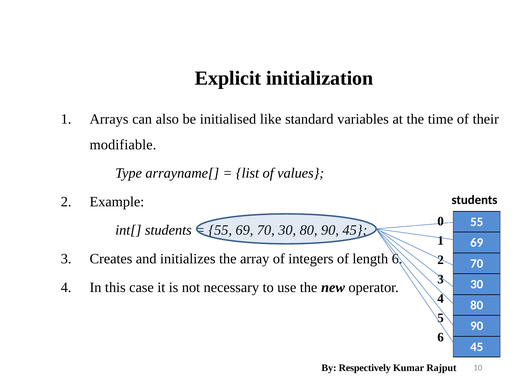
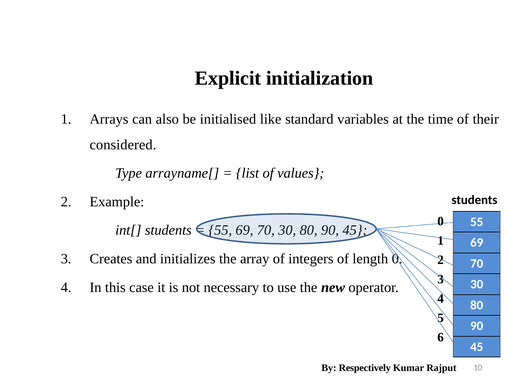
modifiable: modifiable -> considered (123, 145)
length 6: 6 -> 0 (397, 259)
